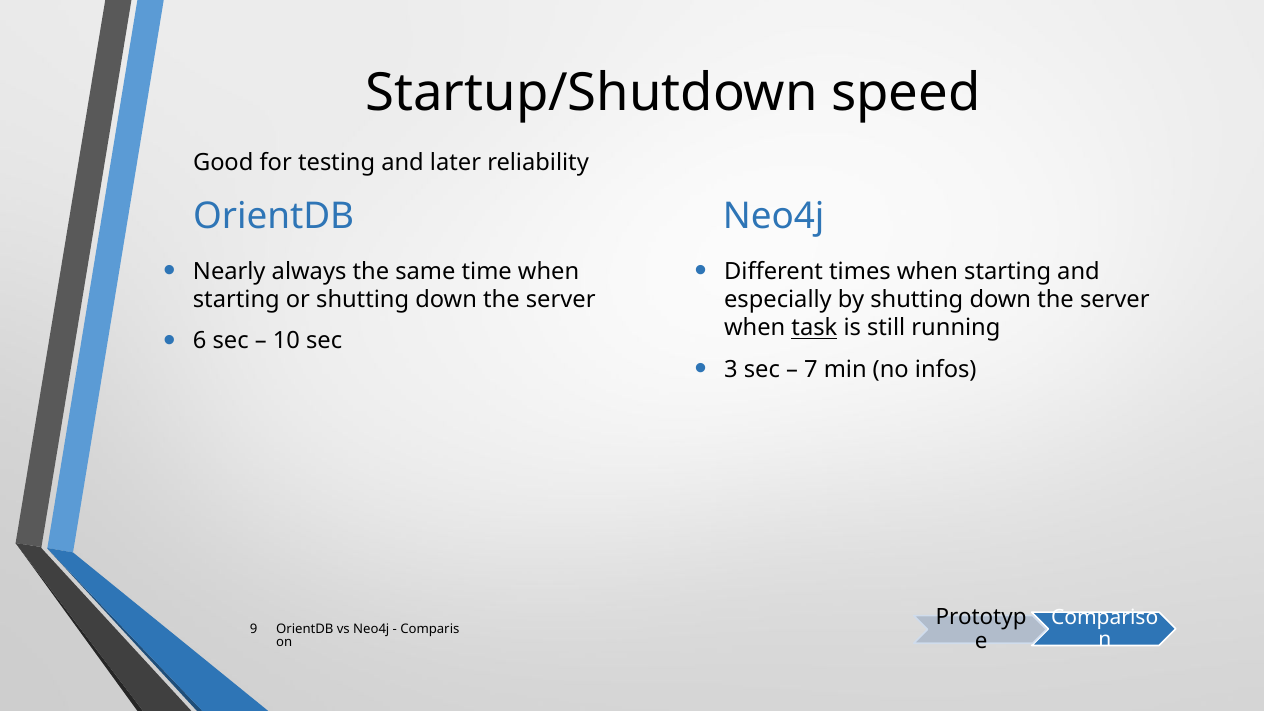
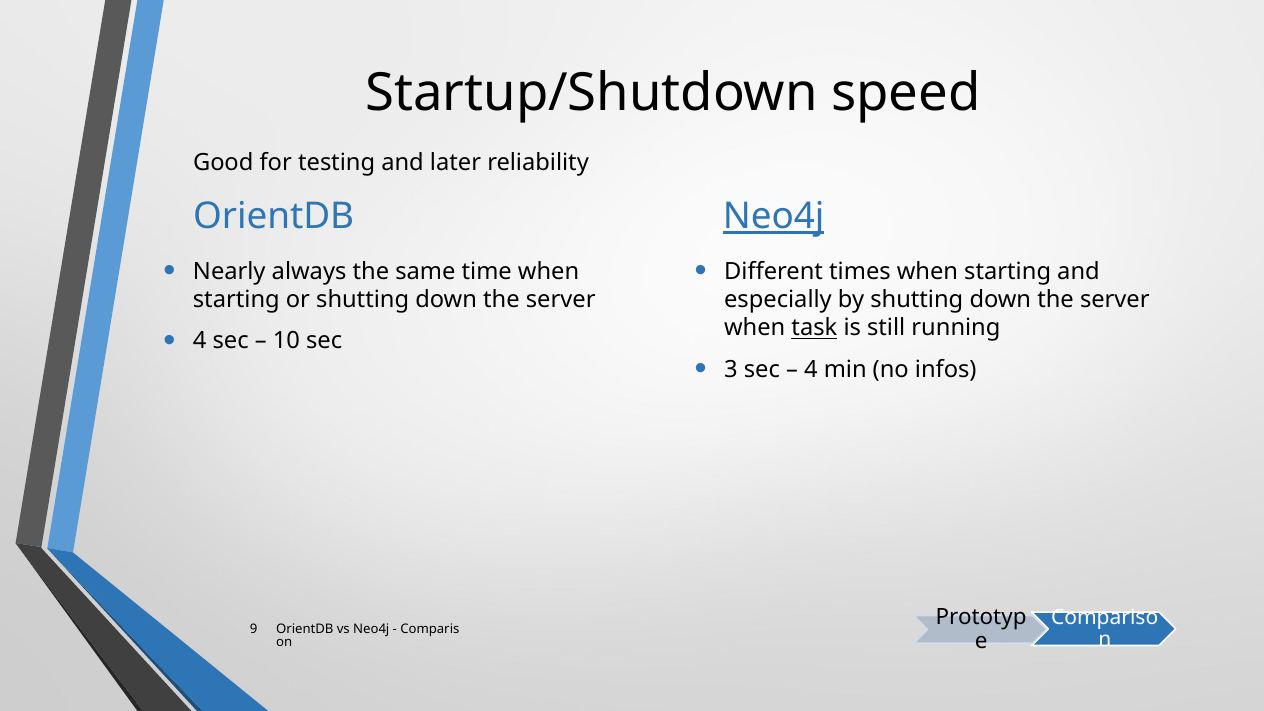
Neo4j underline: none -> present (774, 217)
6: 6 -> 4 (200, 341)
7: 7 -> 4 (811, 369)
